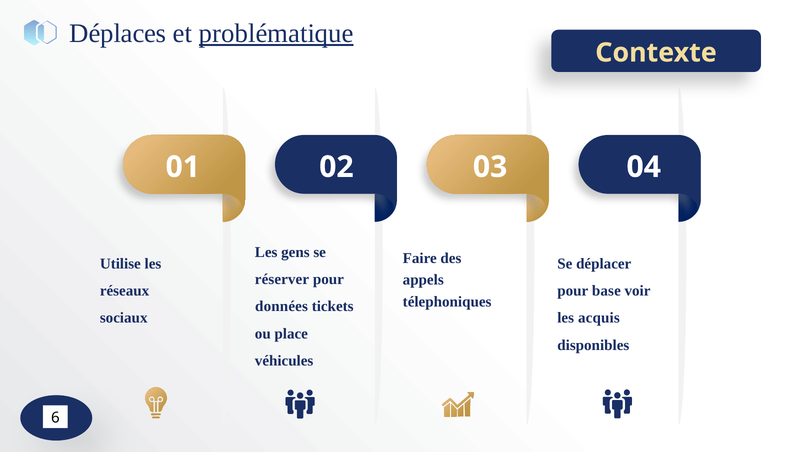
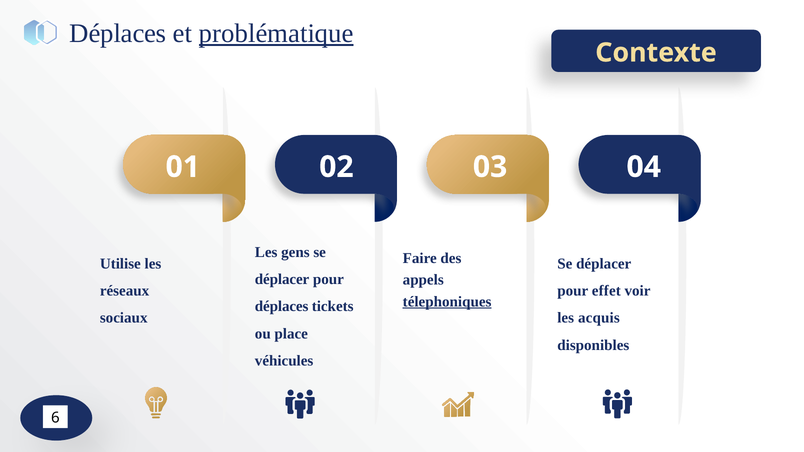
réserver: réserver -> déplacer (282, 280)
base: base -> effet (606, 291)
télephoniques underline: none -> present (447, 302)
données: données -> déplaces (282, 307)
